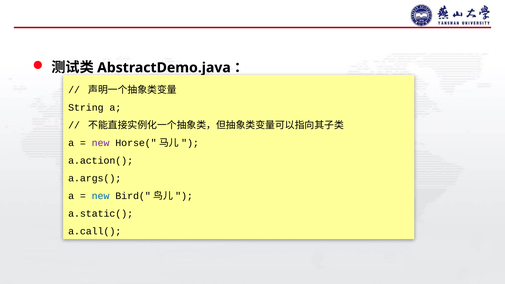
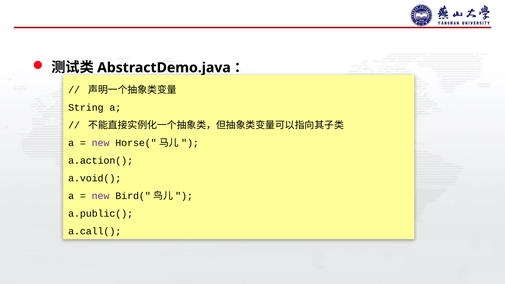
a.args(: a.args( -> a.void( (95, 178)
new colour: blue -> purple (101, 196)
a.static(: a.static( -> a.public( (101, 214)
